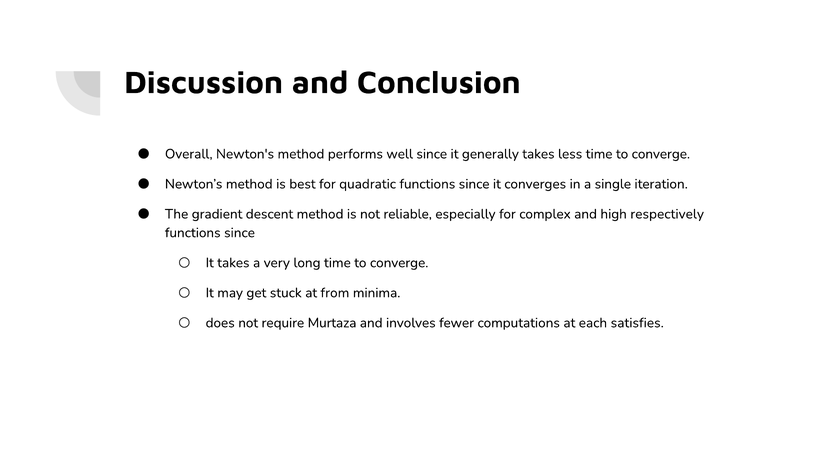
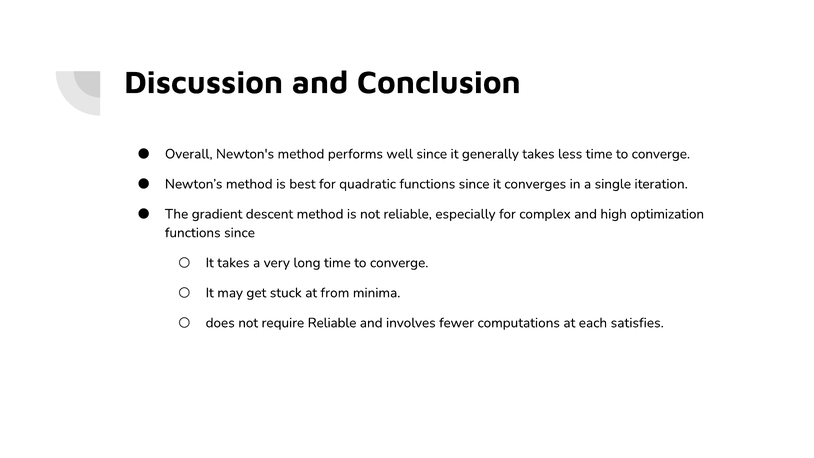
respectively: respectively -> optimization (667, 214)
require Murtaza: Murtaza -> Reliable (332, 323)
